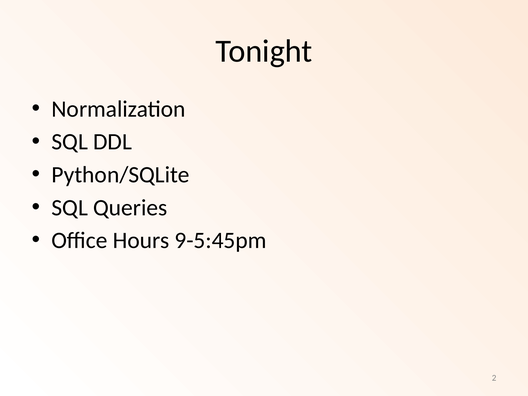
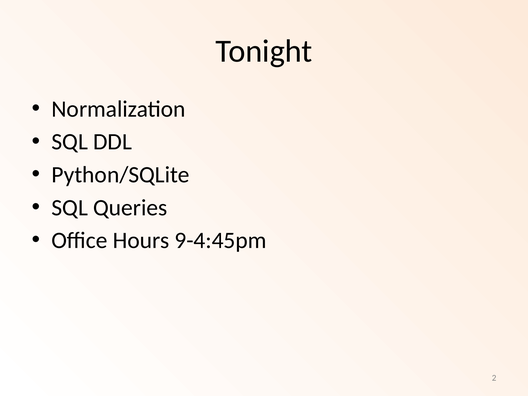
9-5:45pm: 9-5:45pm -> 9-4:45pm (221, 240)
